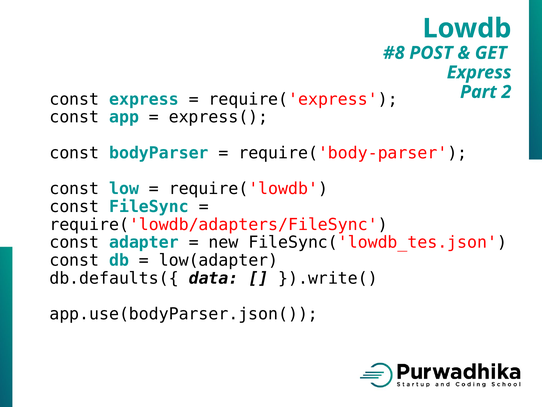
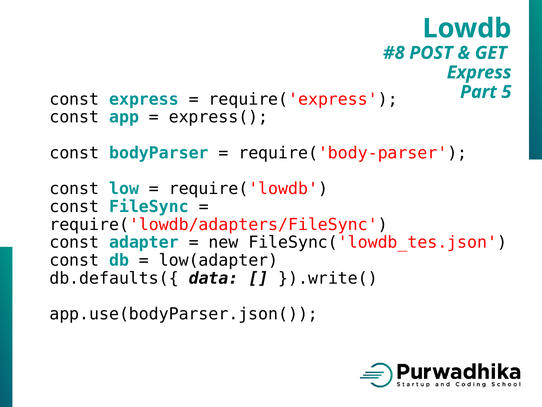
2: 2 -> 5 (506, 92)
